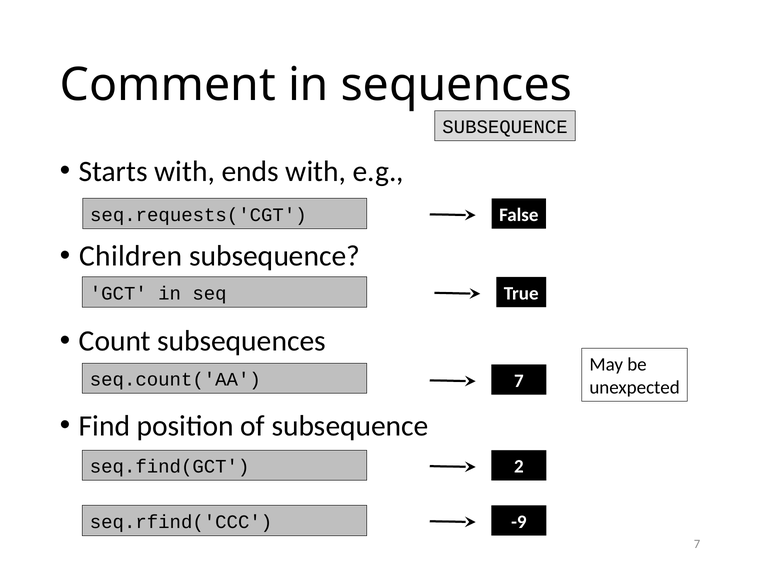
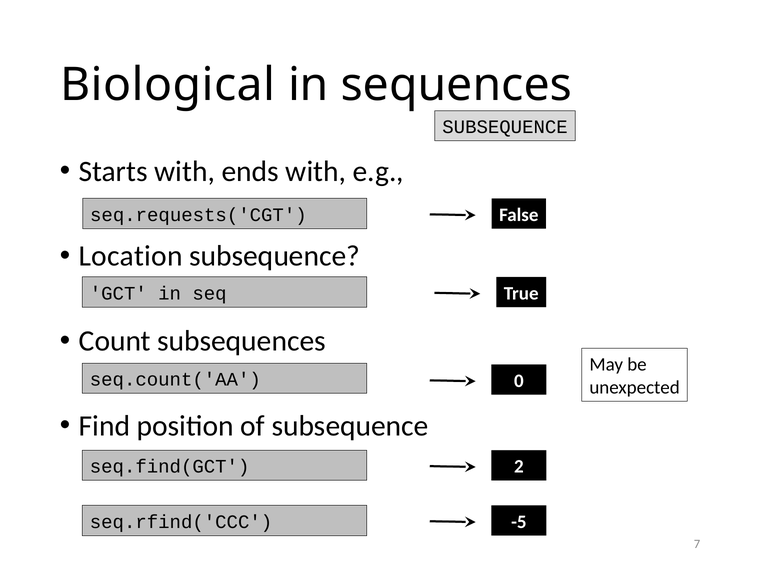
Comment: Comment -> Biological (168, 85)
Children: Children -> Location (131, 256)
seq.count('AA 7: 7 -> 0 (519, 381)
-9: -9 -> -5 (519, 522)
